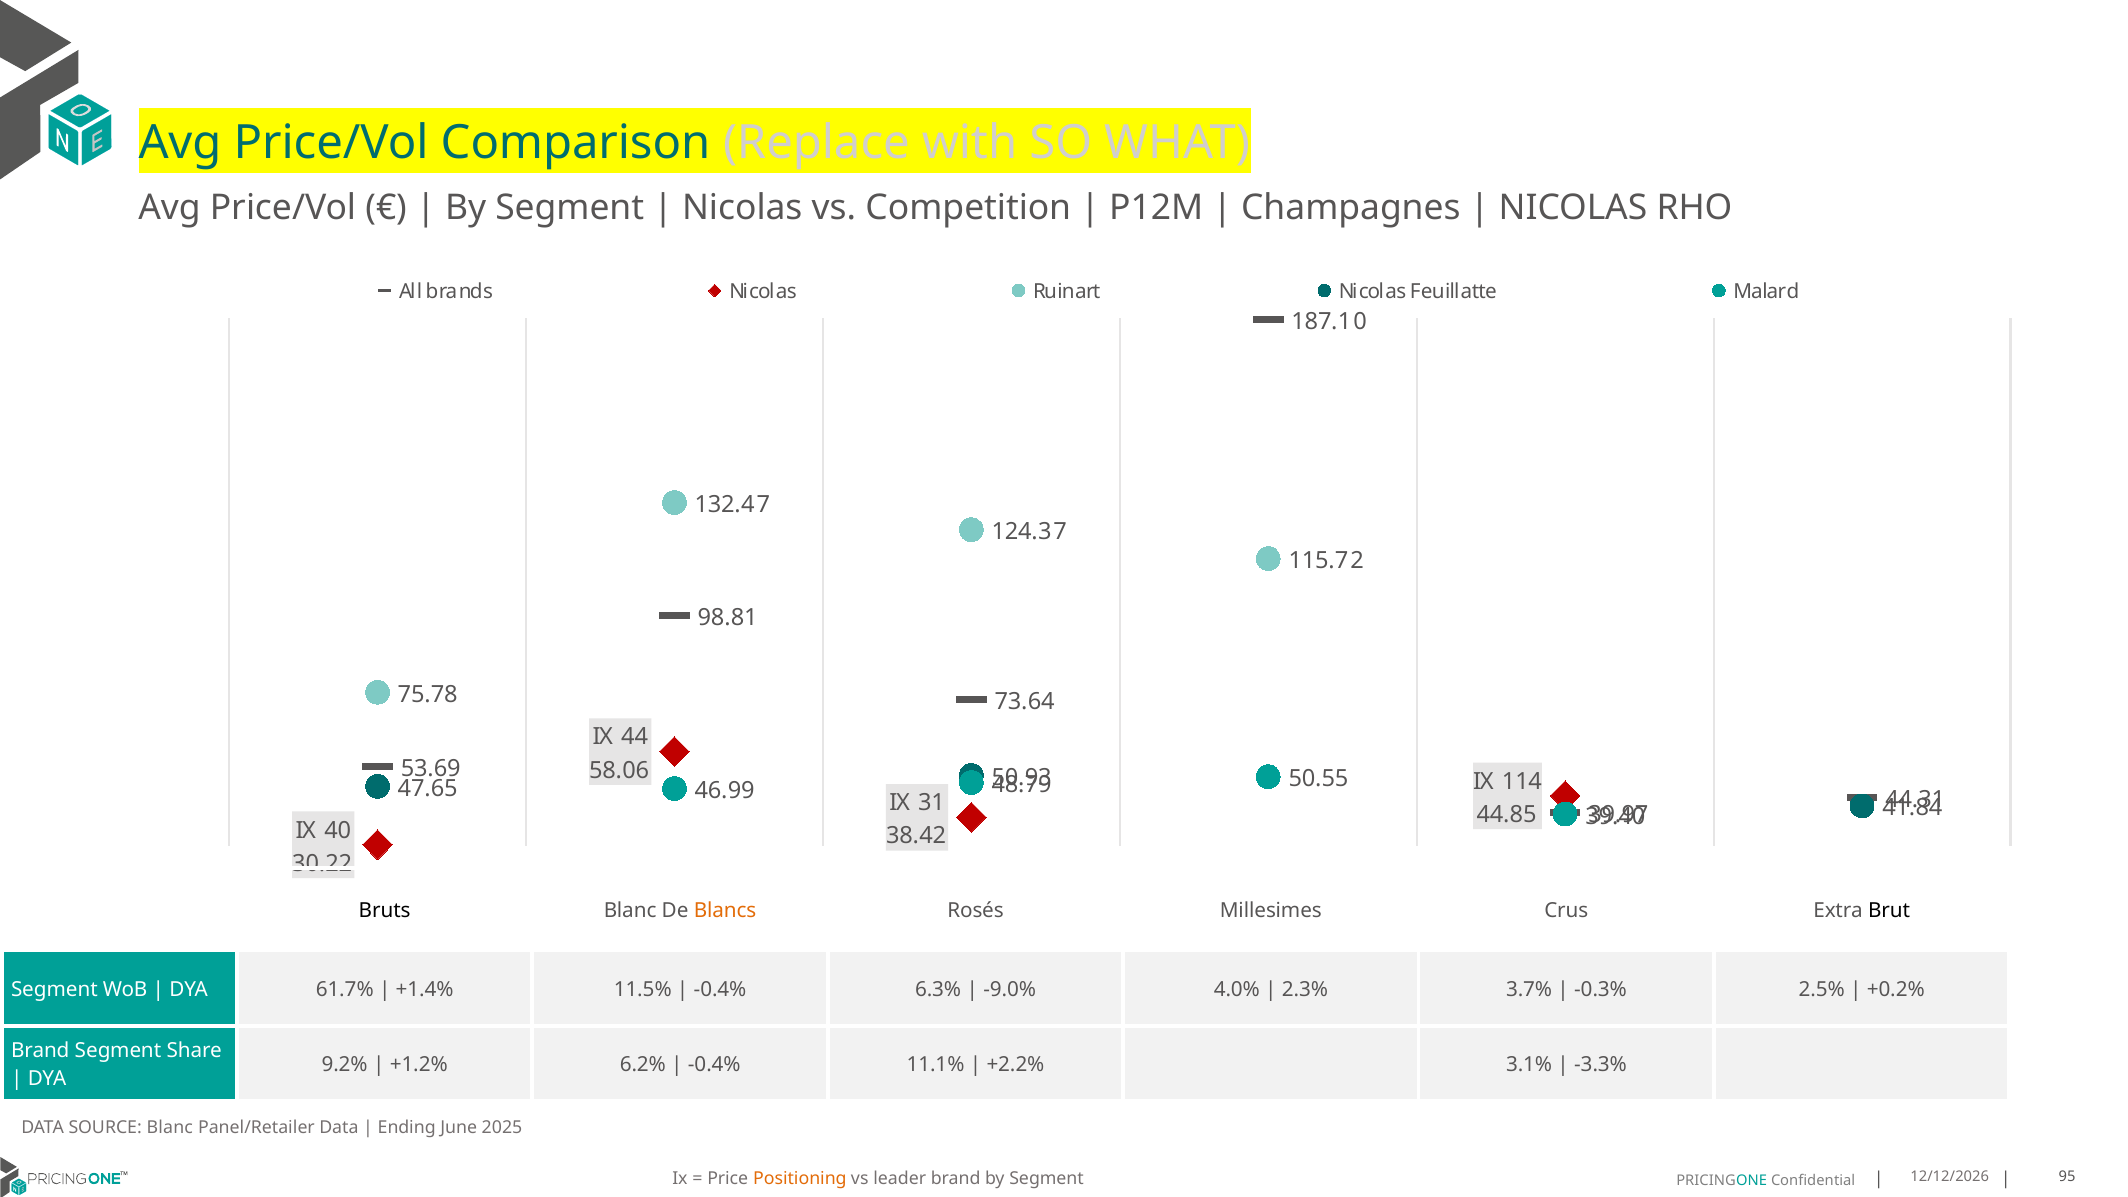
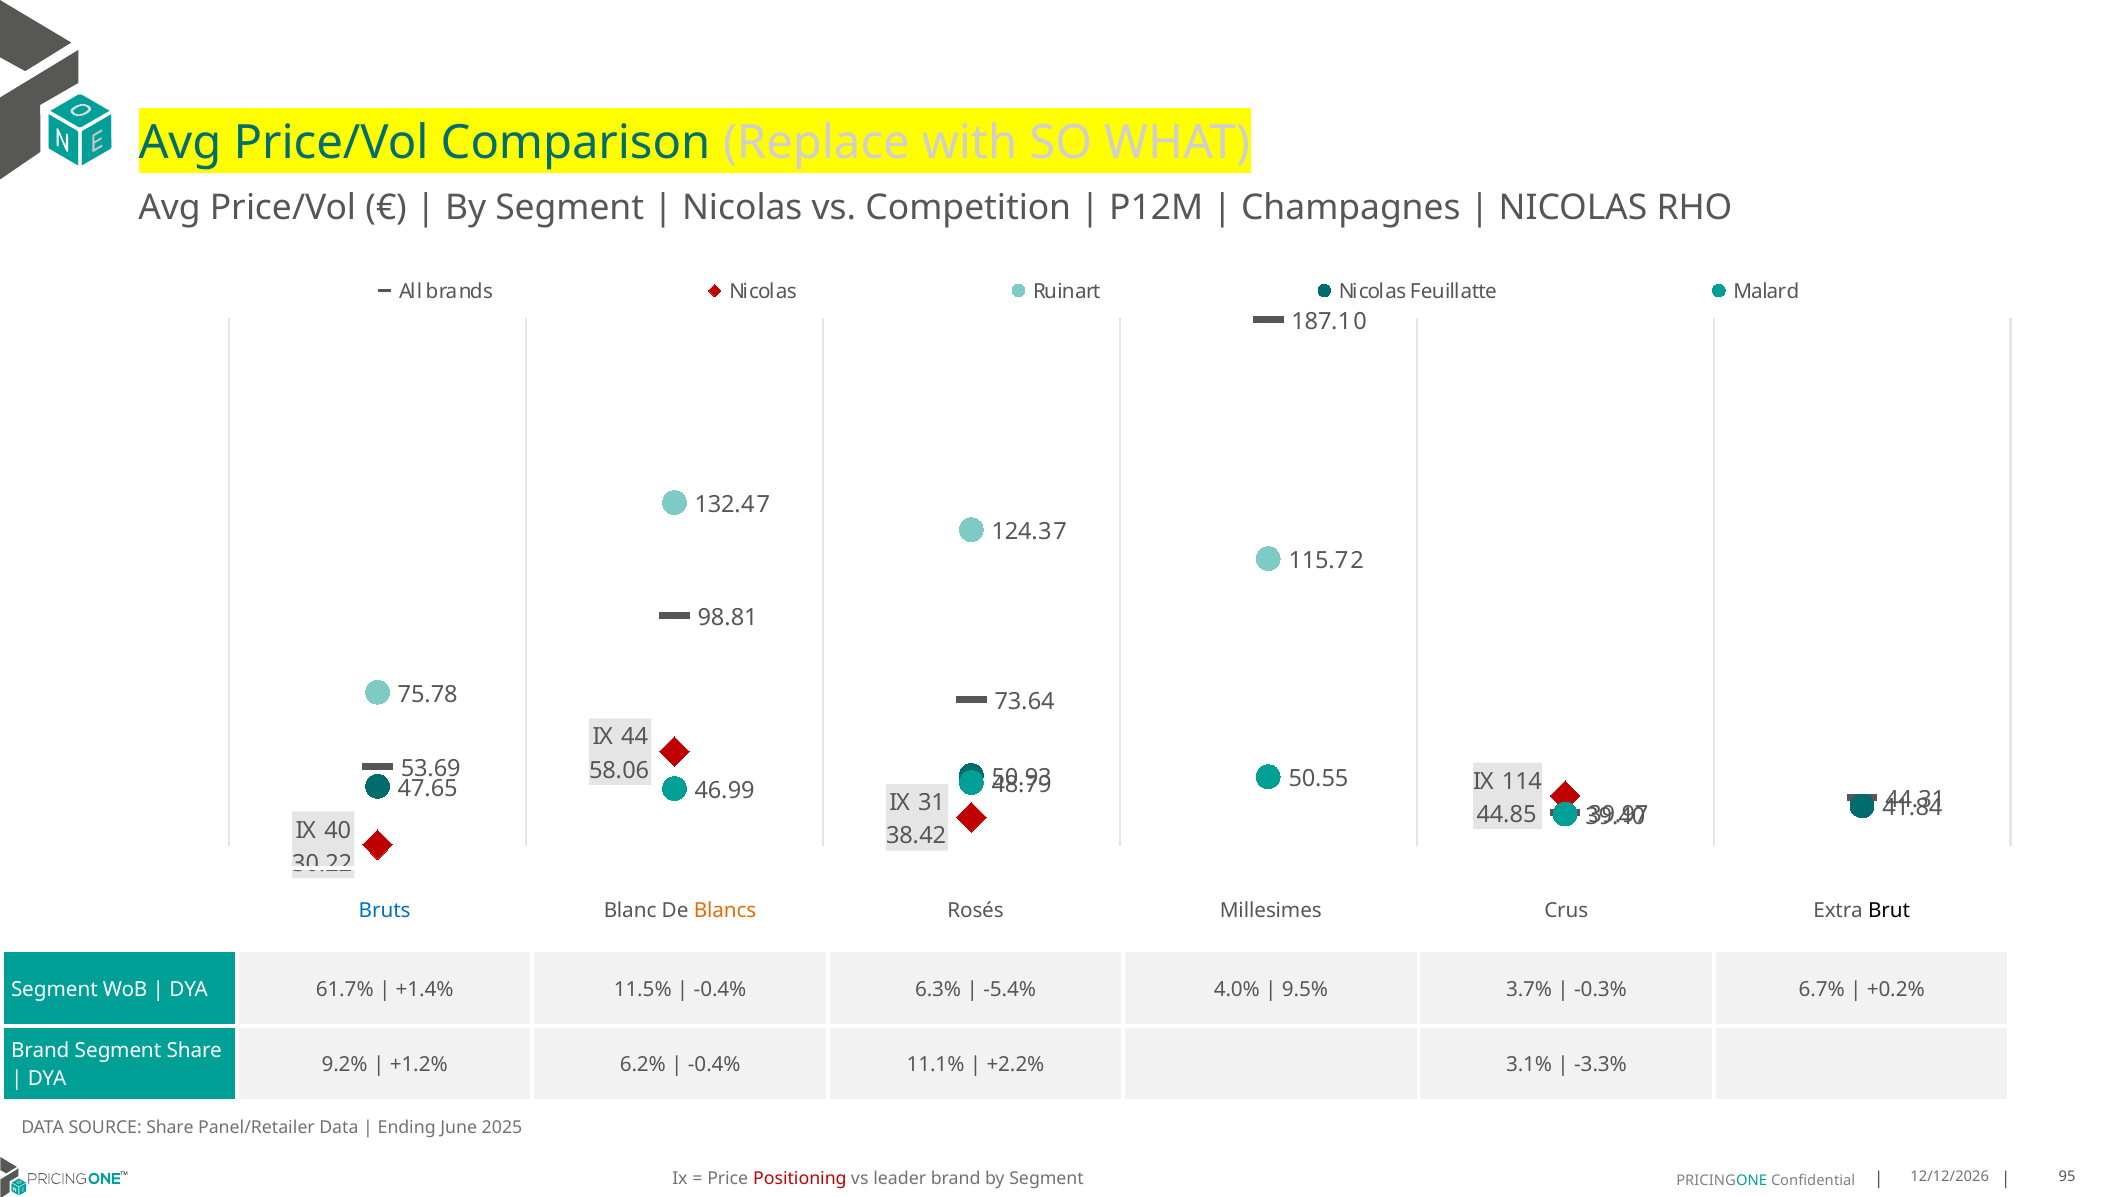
Bruts colour: black -> blue (385, 911)
-9.0%: -9.0% -> -5.4% (1010, 989)
2.3%: 2.3% -> 9.5% (1305, 989)
2.5%: 2.5% -> 6.7% (1822, 989)
SOURCE Blanc: Blanc -> Share (170, 1127)
Positioning colour: orange -> red (800, 1178)
